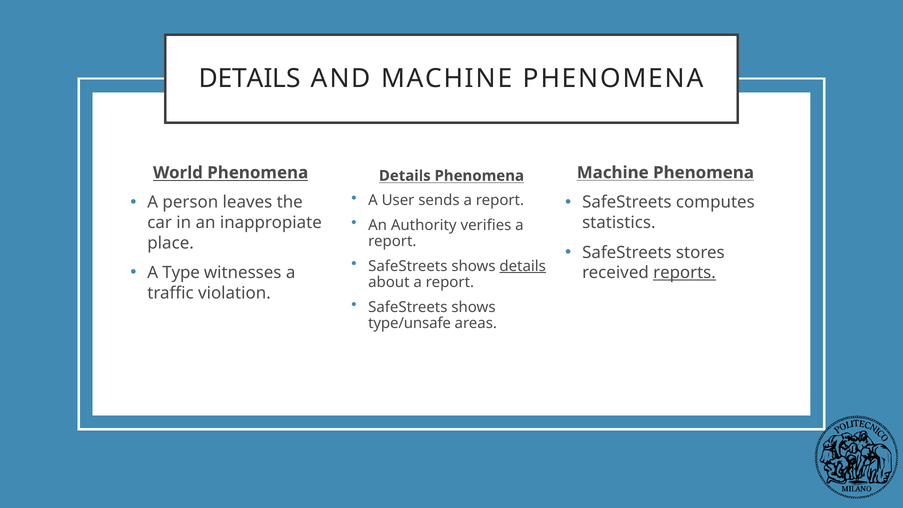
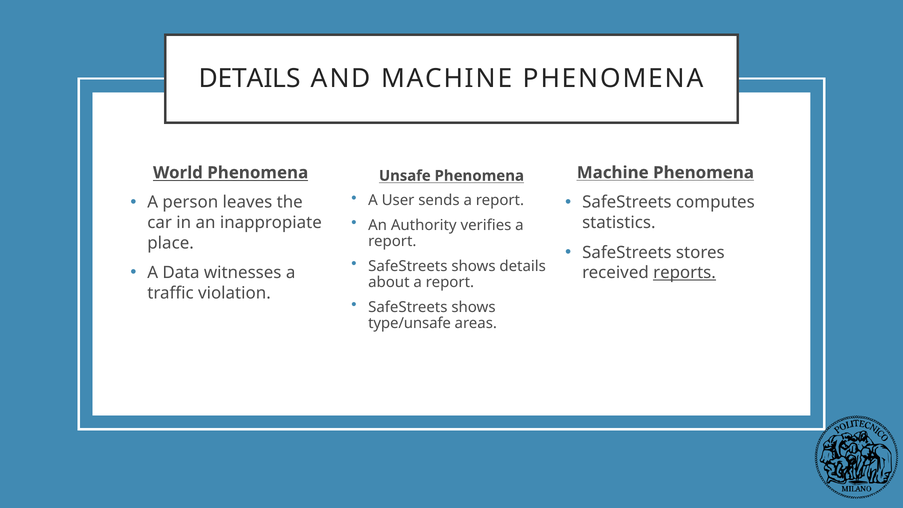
Details: Details -> Unsafe (405, 176)
details underline: present -> none (523, 266)
Type: Type -> Data (181, 273)
